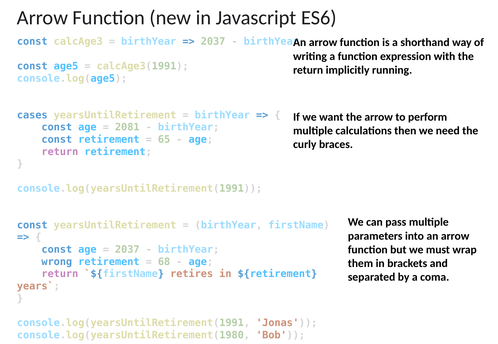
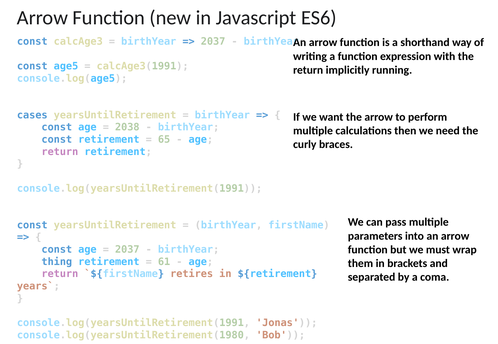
2081: 2081 -> 2038 (127, 127)
wrong: wrong -> thing (57, 262)
68: 68 -> 61 (164, 262)
